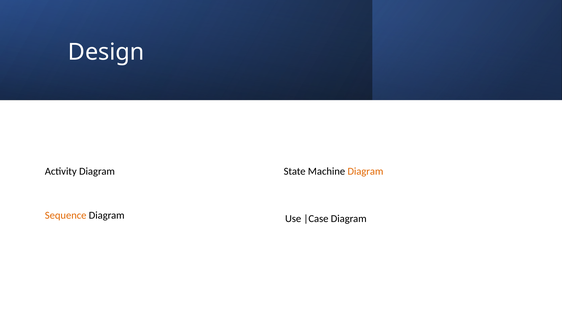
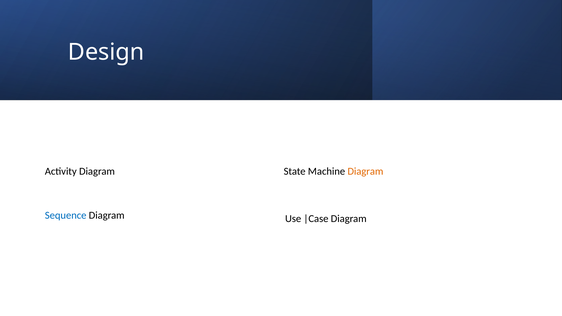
Sequence colour: orange -> blue (66, 215)
